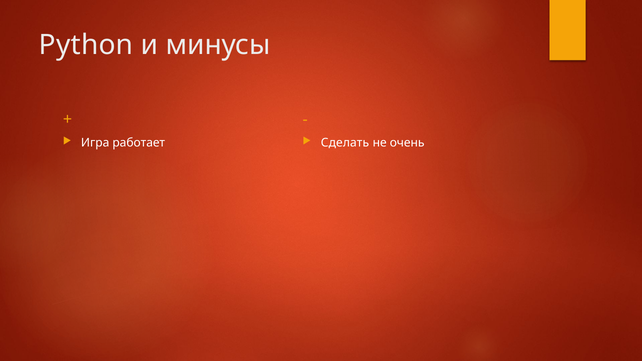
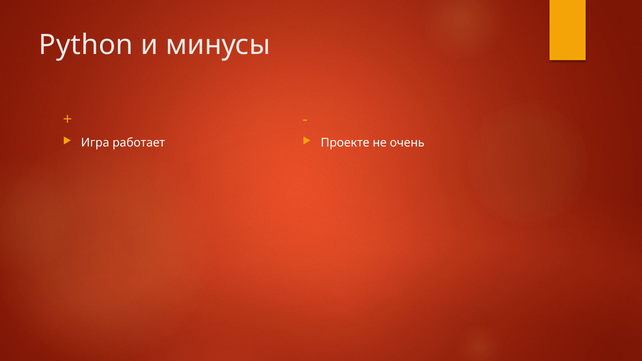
Сделать: Сделать -> Проекте (345, 143)
